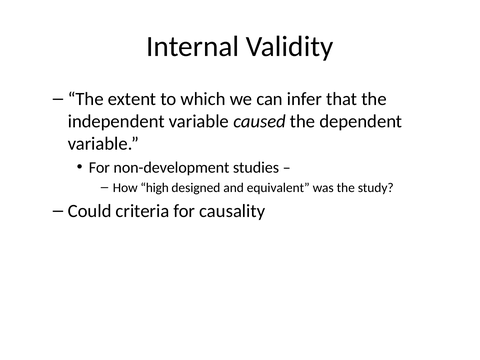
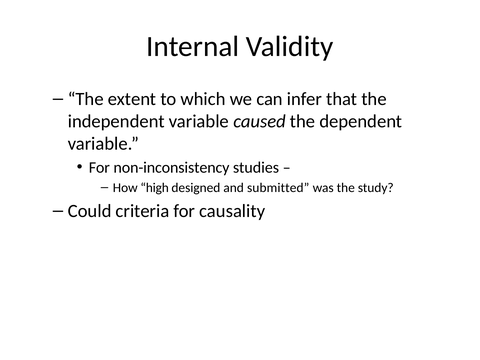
non-development: non-development -> non-inconsistency (171, 168)
equivalent: equivalent -> submitted (278, 188)
